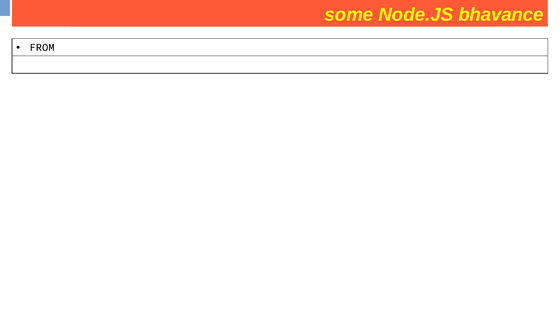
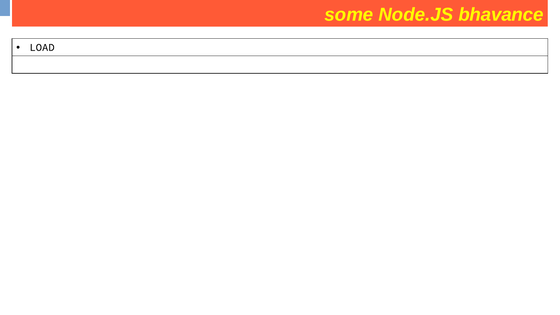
FROM: FROM -> LOAD (42, 47)
